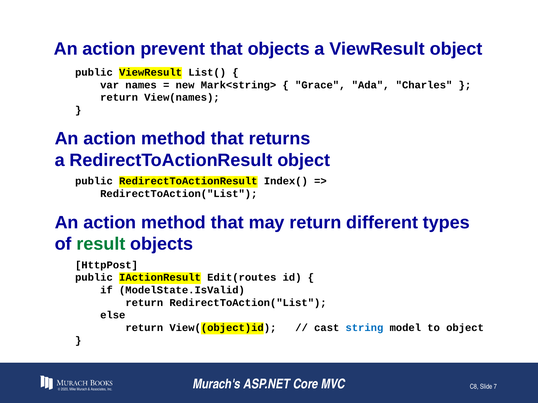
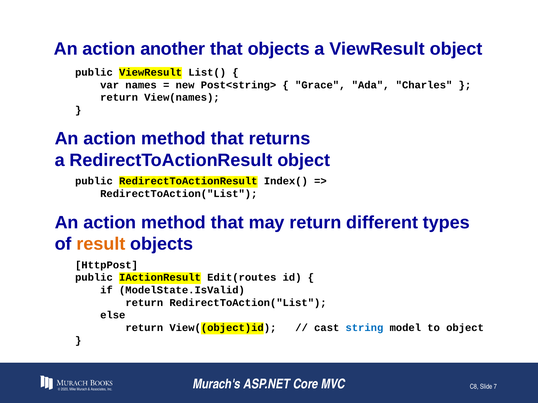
prevent: prevent -> another (173, 49)
Mark<string>: Mark<string> -> Post<string> (239, 85)
result colour: green -> orange (101, 244)
